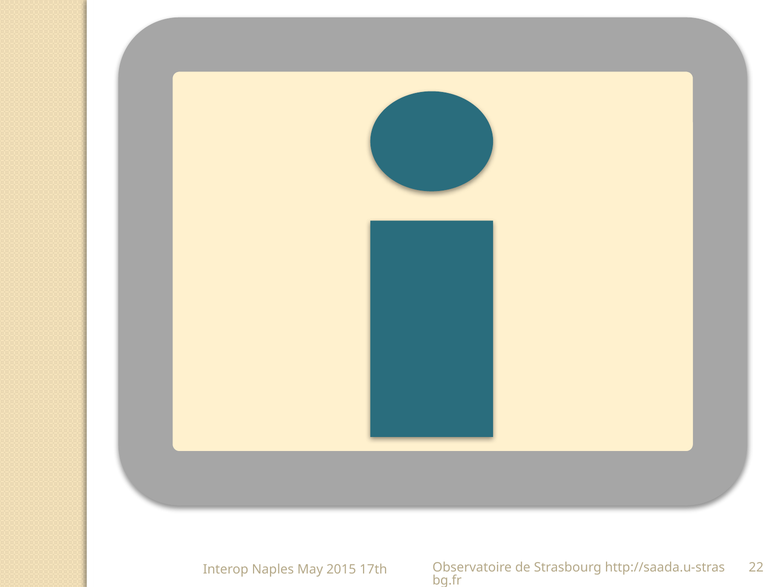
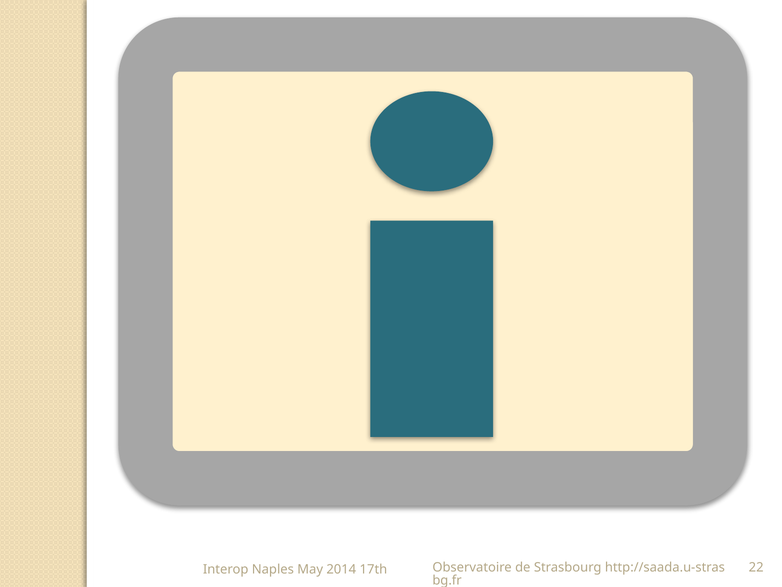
2015: 2015 -> 2014 (341, 569)
